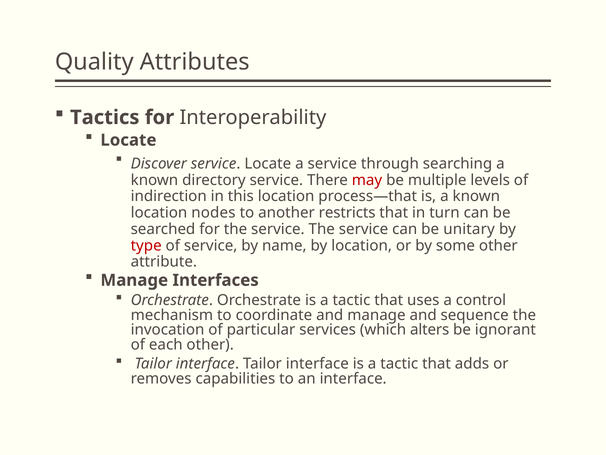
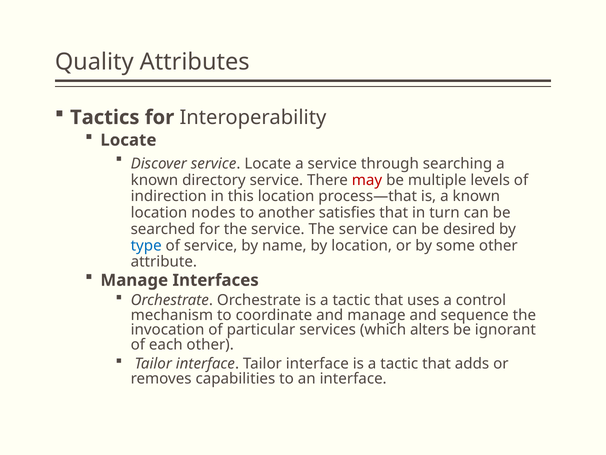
restricts: restricts -> satisfies (347, 213)
unitary: unitary -> desired (469, 229)
type colour: red -> blue (146, 245)
